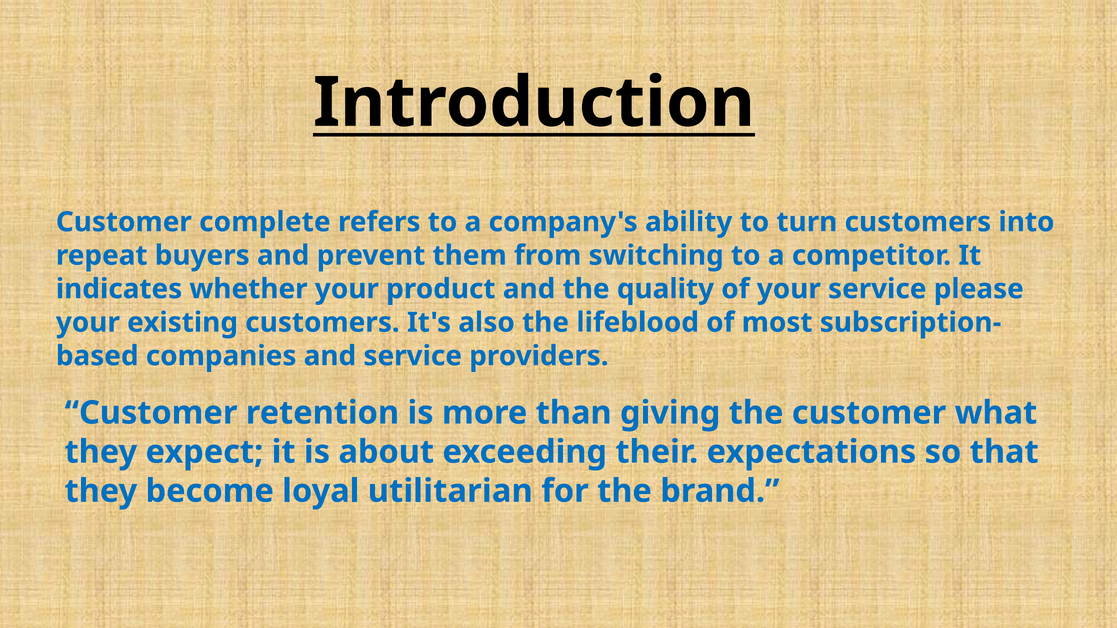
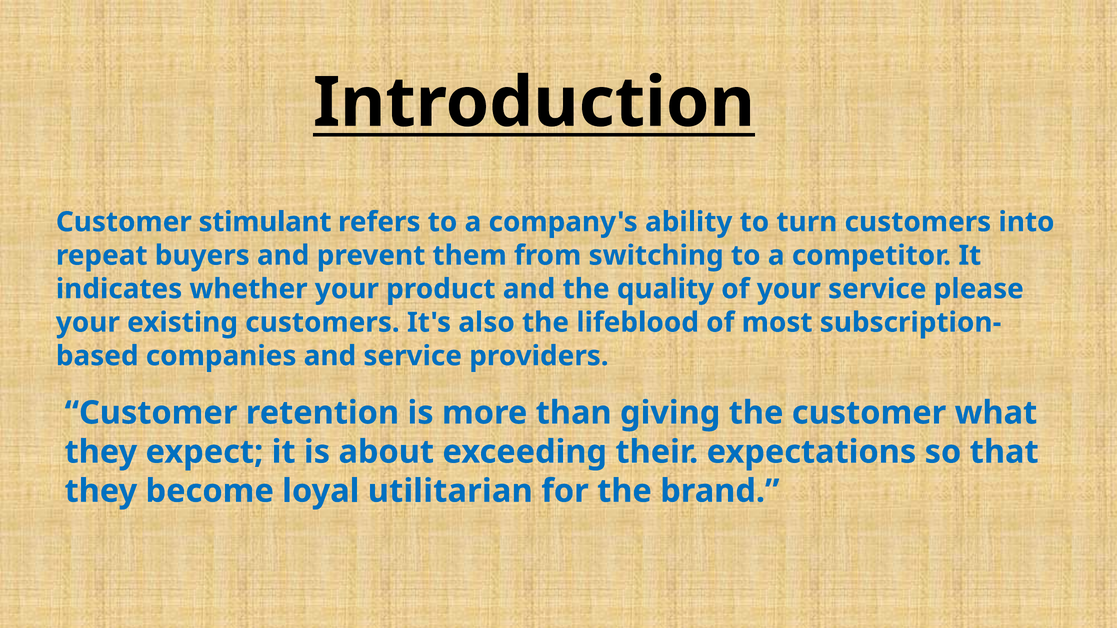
complete: complete -> stimulant (265, 222)
